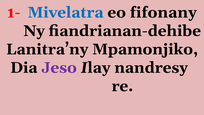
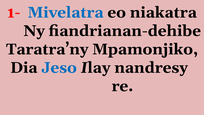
fifonany: fifonany -> niakatra (163, 12)
Lanitra’ny: Lanitra’ny -> Taratra’ny (47, 49)
Jeso colour: purple -> blue (59, 68)
